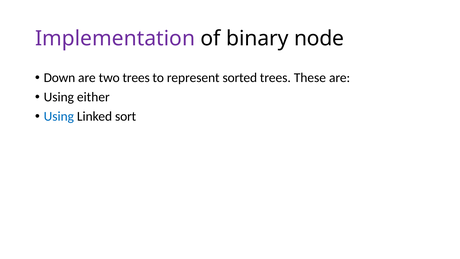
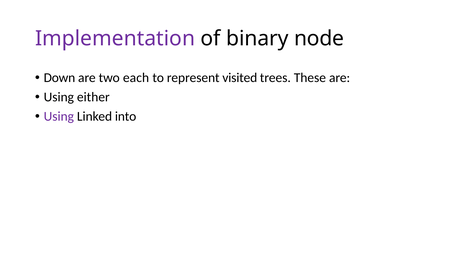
two trees: trees -> each (136, 78)
sorted: sorted -> visited (240, 78)
Using colour: blue -> purple (59, 116)
sort: sort -> into (126, 116)
